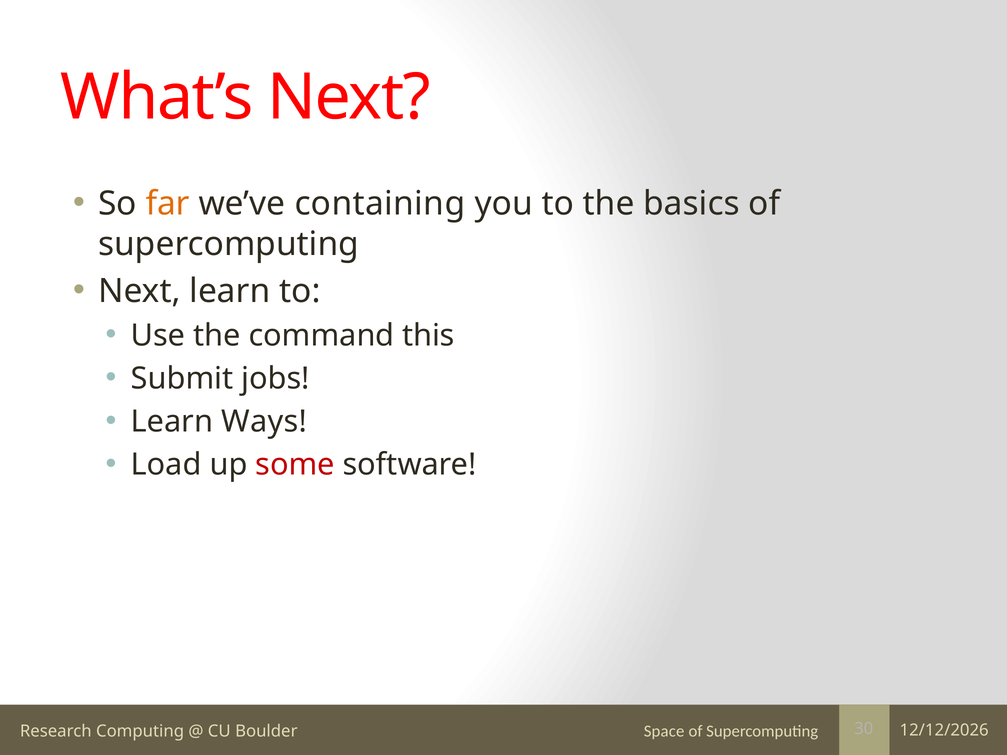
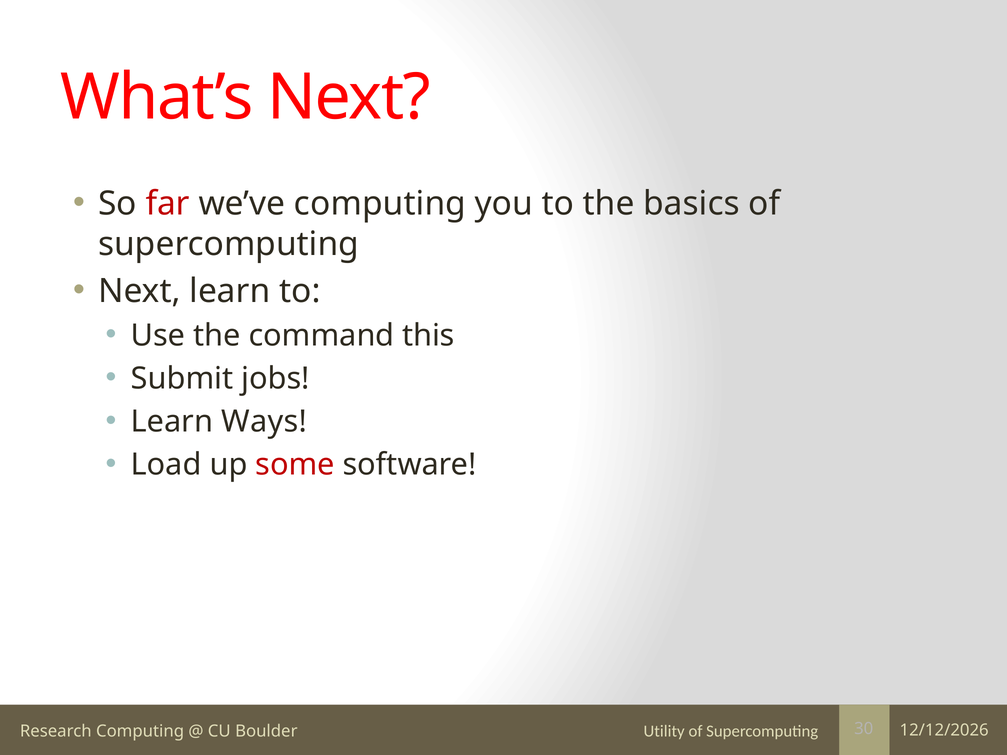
far colour: orange -> red (168, 204)
we’ve containing: containing -> computing (380, 204)
Space: Space -> Utility (664, 732)
